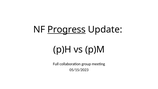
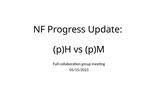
Progress underline: present -> none (67, 29)
